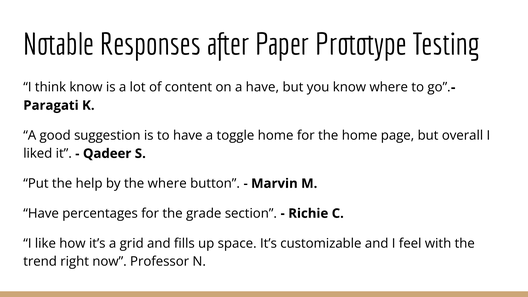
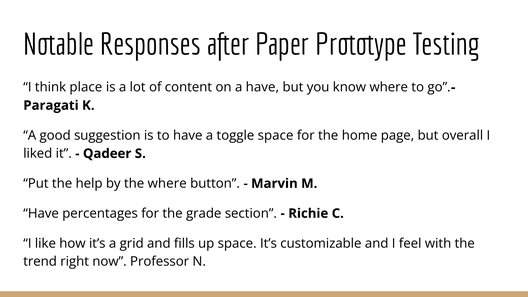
think know: know -> place (86, 87)
toggle home: home -> space (276, 135)
